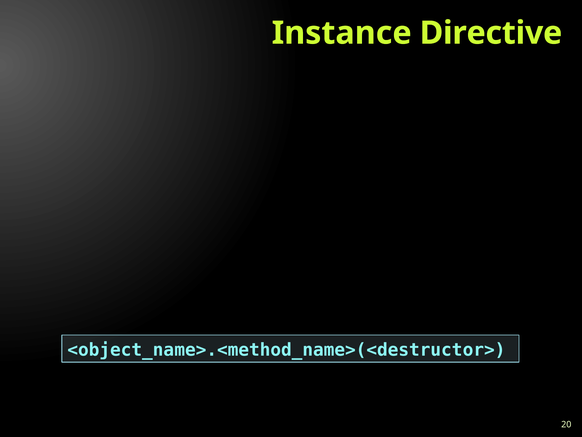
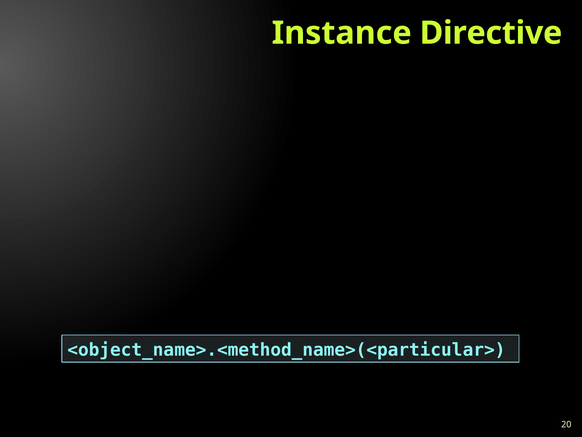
<object_name>.<method_name>(<destructor>: <object_name>.<method_name>(<destructor> -> <object_name>.<method_name>(<particular> (286, 349)
